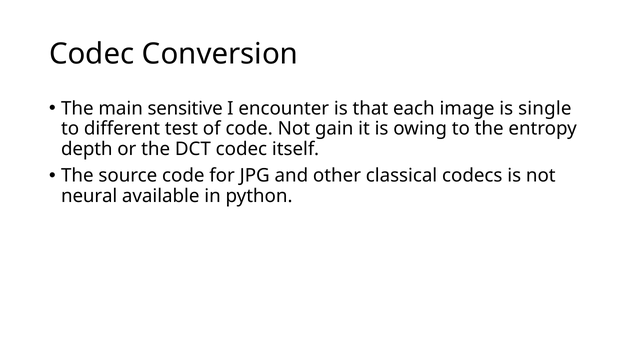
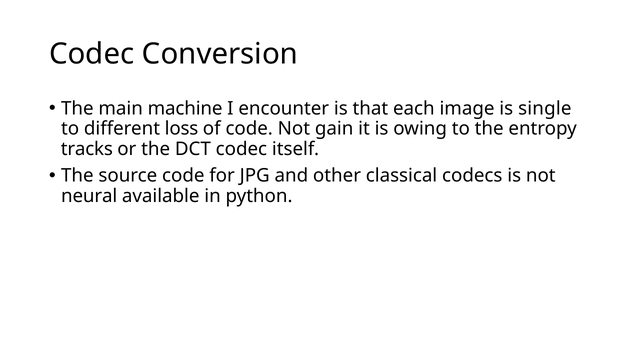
sensitive: sensitive -> machine (185, 109)
test: test -> loss (182, 129)
depth: depth -> tracks (87, 149)
